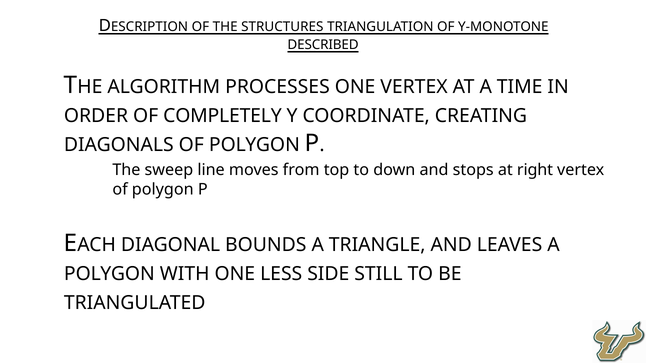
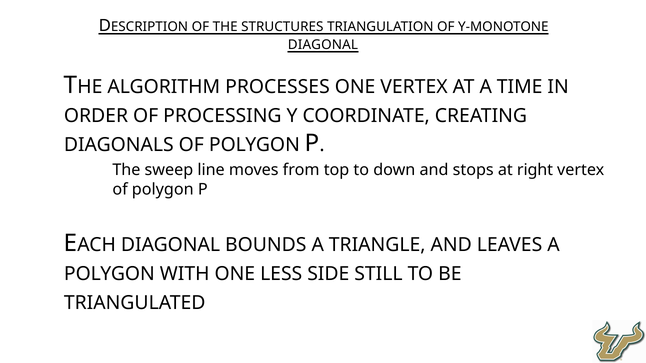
DESCRIBED: DESCRIBED -> DIAGONAL (323, 45)
COMPLETELY: COMPLETELY -> PROCESSING (222, 116)
